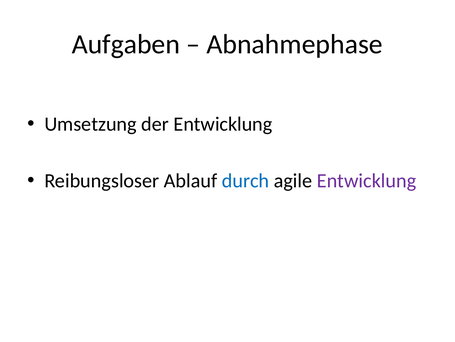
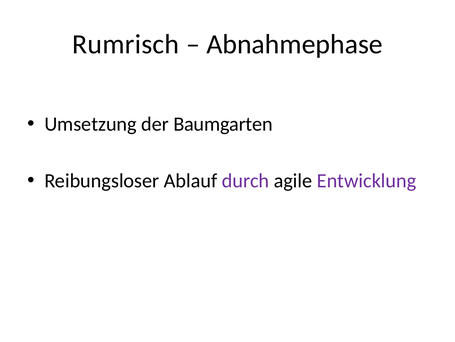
Aufgaben: Aufgaben -> Rumrisch (126, 44)
der Entwicklung: Entwicklung -> Baumgarten (223, 124)
durch colour: blue -> purple (246, 180)
